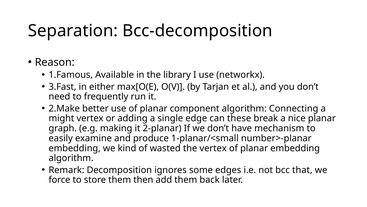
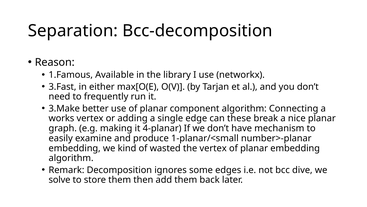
2.Make: 2.Make -> 3.Make (64, 108)
might: might -> works (61, 118)
2-planar: 2-planar -> 4-planar (162, 128)
that: that -> dive (302, 170)
force: force -> solve (59, 179)
